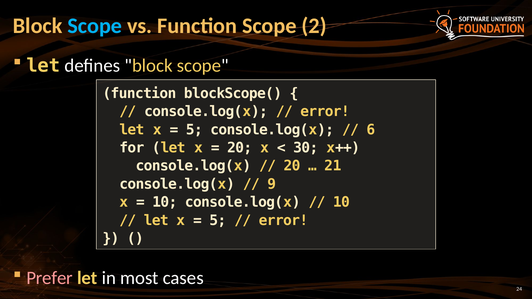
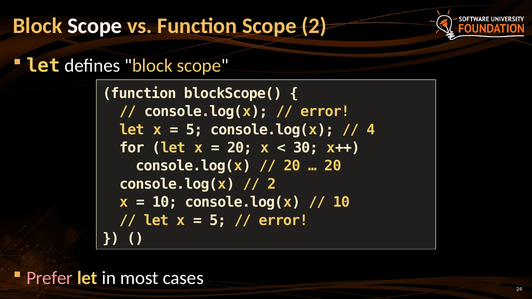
Scope colour: light blue -> white (95, 26)
6: 6 -> 4 (371, 130)
21: 21 -> 20 (333, 166)
9: 9 -> 2 (272, 184)
